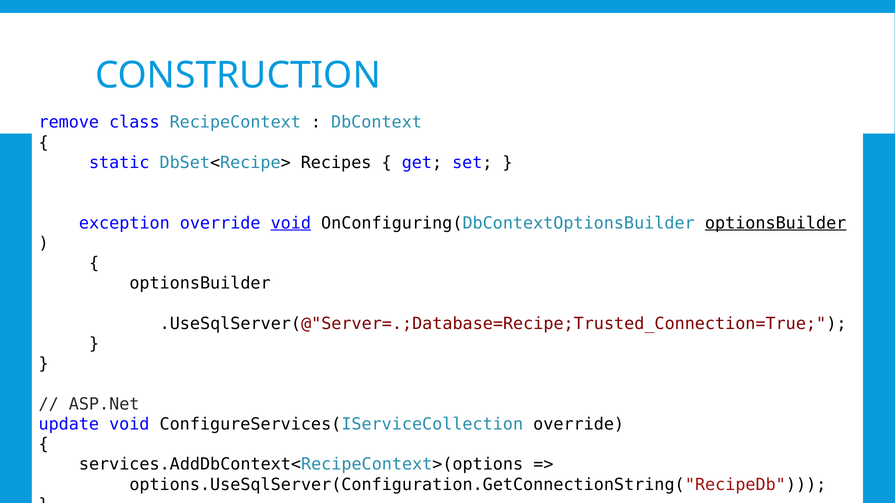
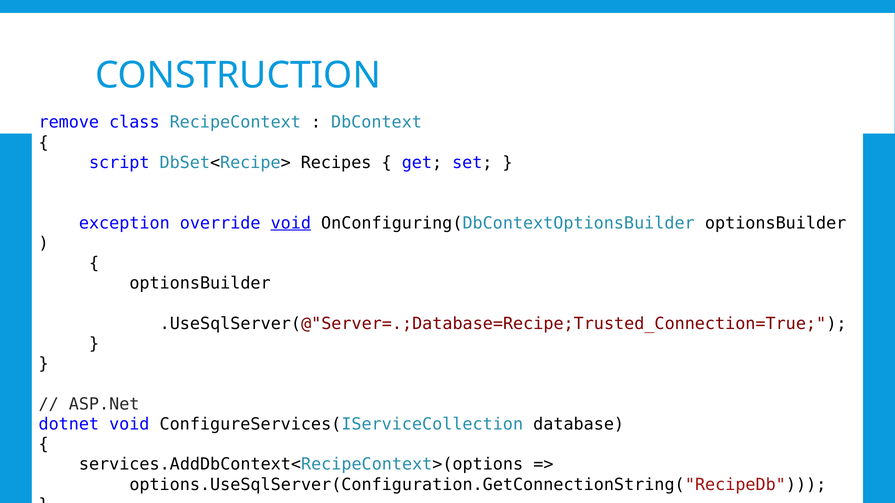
static: static -> script (119, 163)
optionsBuilder underline: present -> none (776, 223)
update: update -> dotnet (69, 425)
ConfigureServices(IServiceCollection override: override -> database (579, 425)
